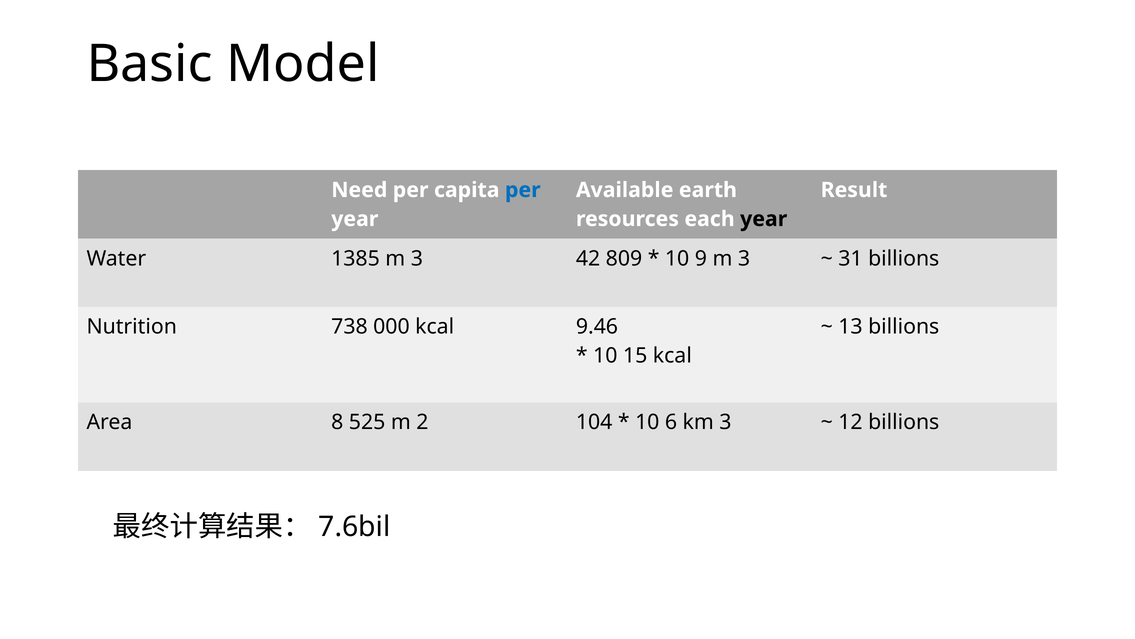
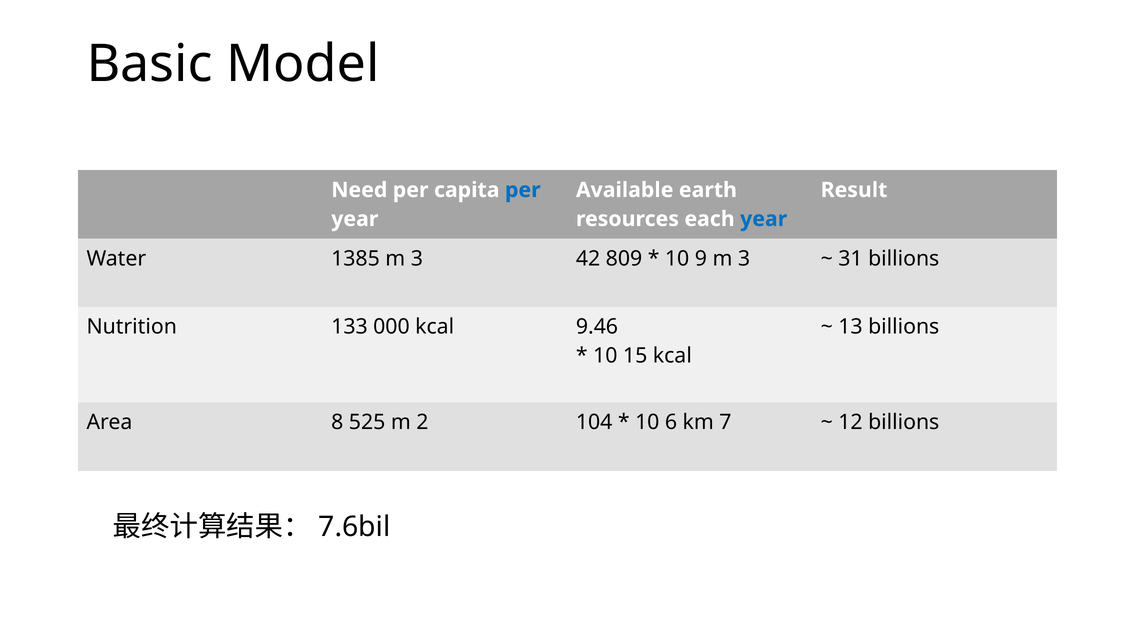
year colour: black -> blue (764, 219)
738: 738 -> 133 (349, 327)
km 3: 3 -> 7 (725, 422)
